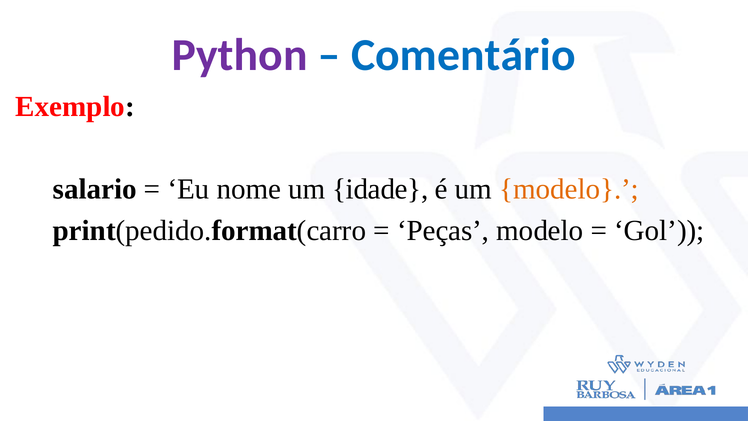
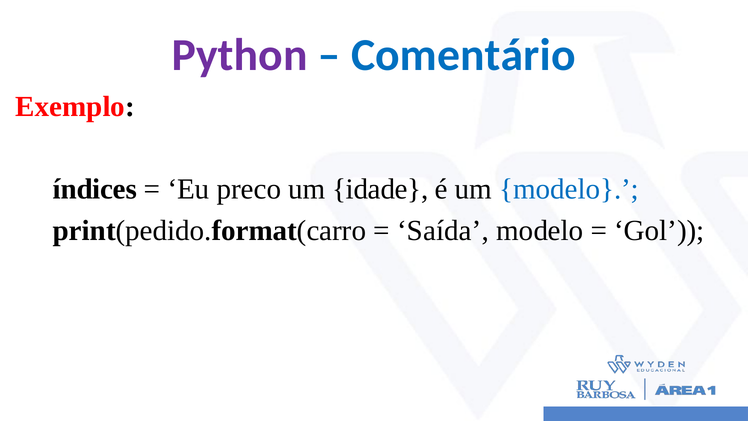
salario: salario -> índices (95, 189)
nome: nome -> preco (249, 189)
modelo colour: orange -> blue (569, 189)
Peças: Peças -> Saída (443, 230)
